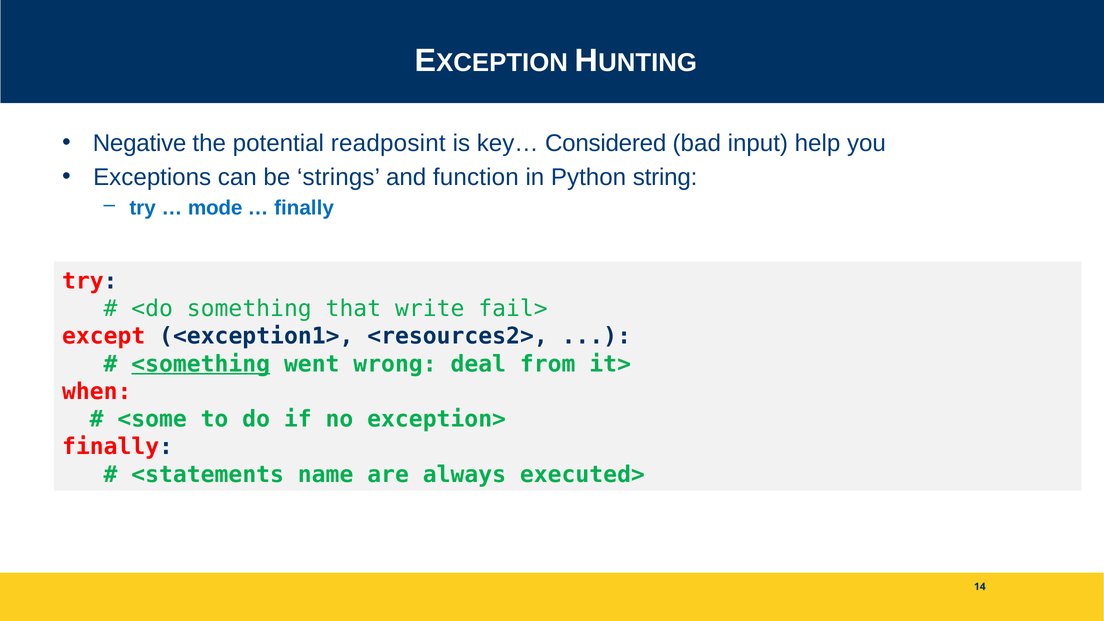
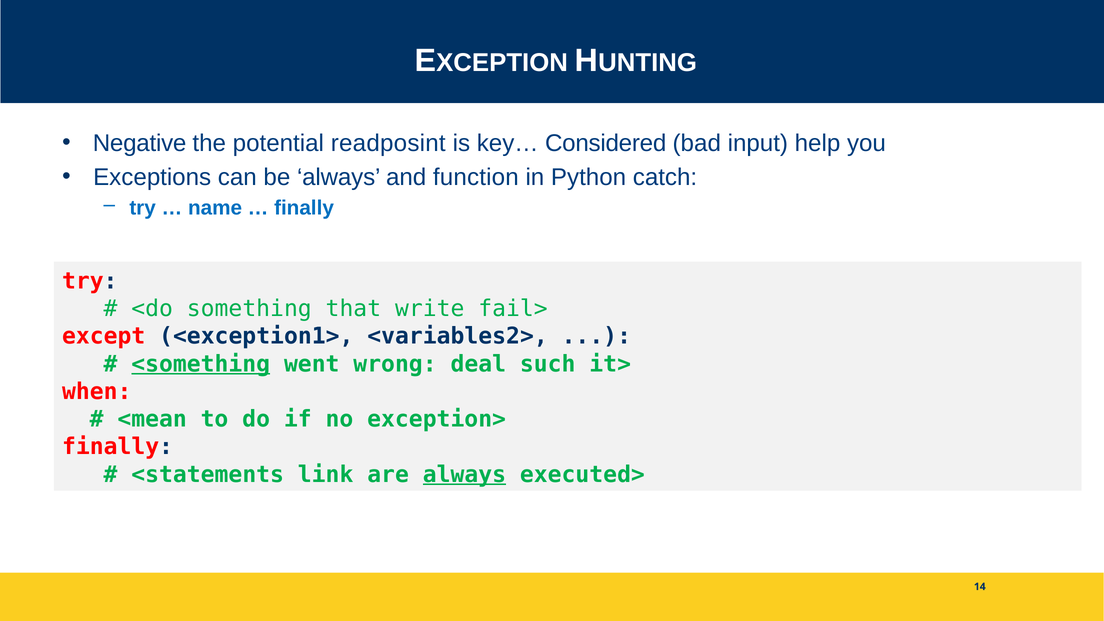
be strings: strings -> always (339, 177)
string: string -> catch (665, 177)
mode: mode -> name (215, 208)
<resources2>: <resources2> -> <variables2> (458, 336)
from: from -> such (548, 364)
<some: <some -> <mean (152, 419)
name: name -> link (326, 474)
always underline: none -> present (464, 474)
